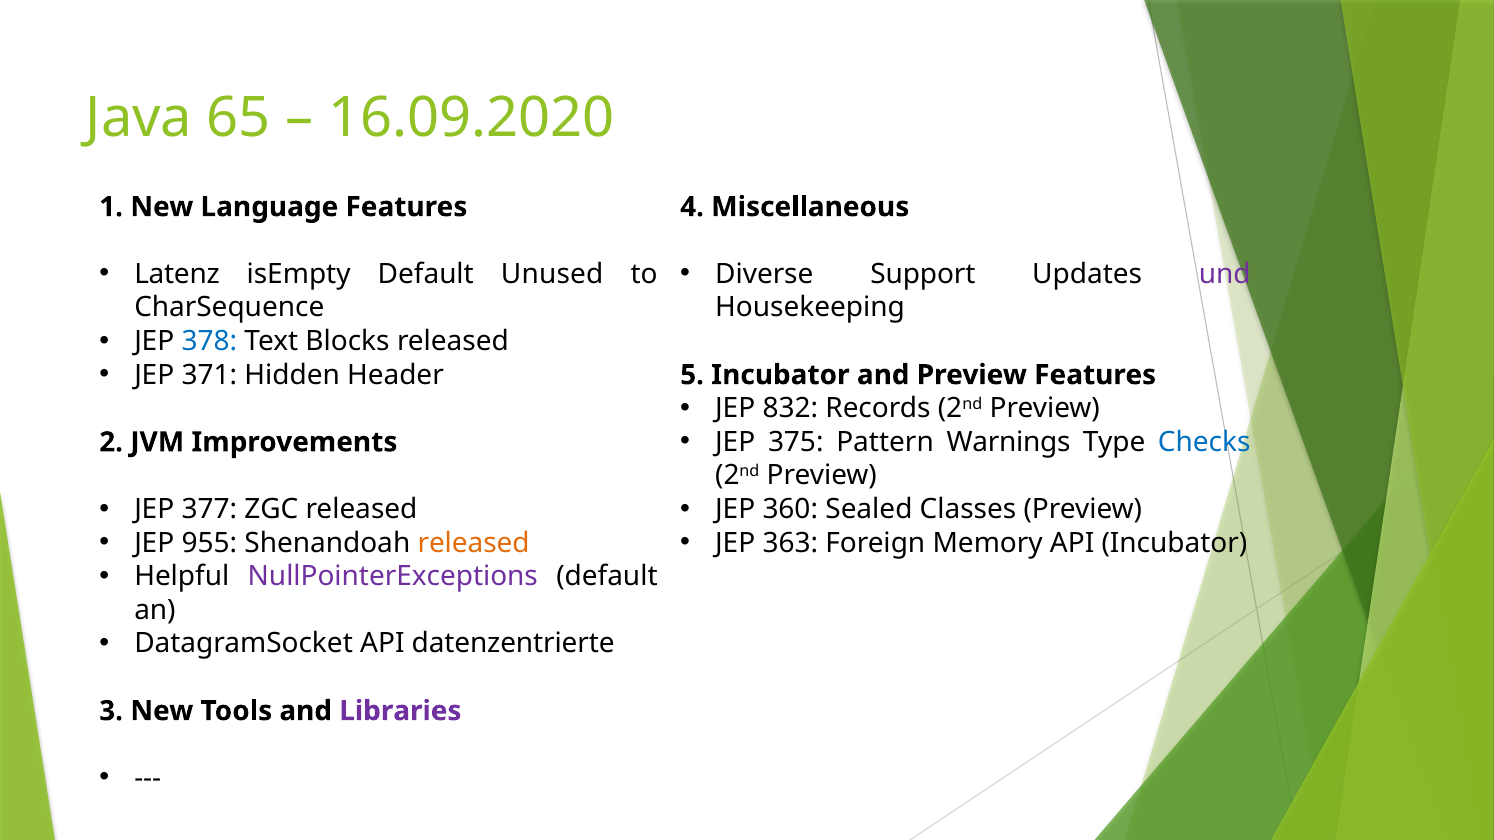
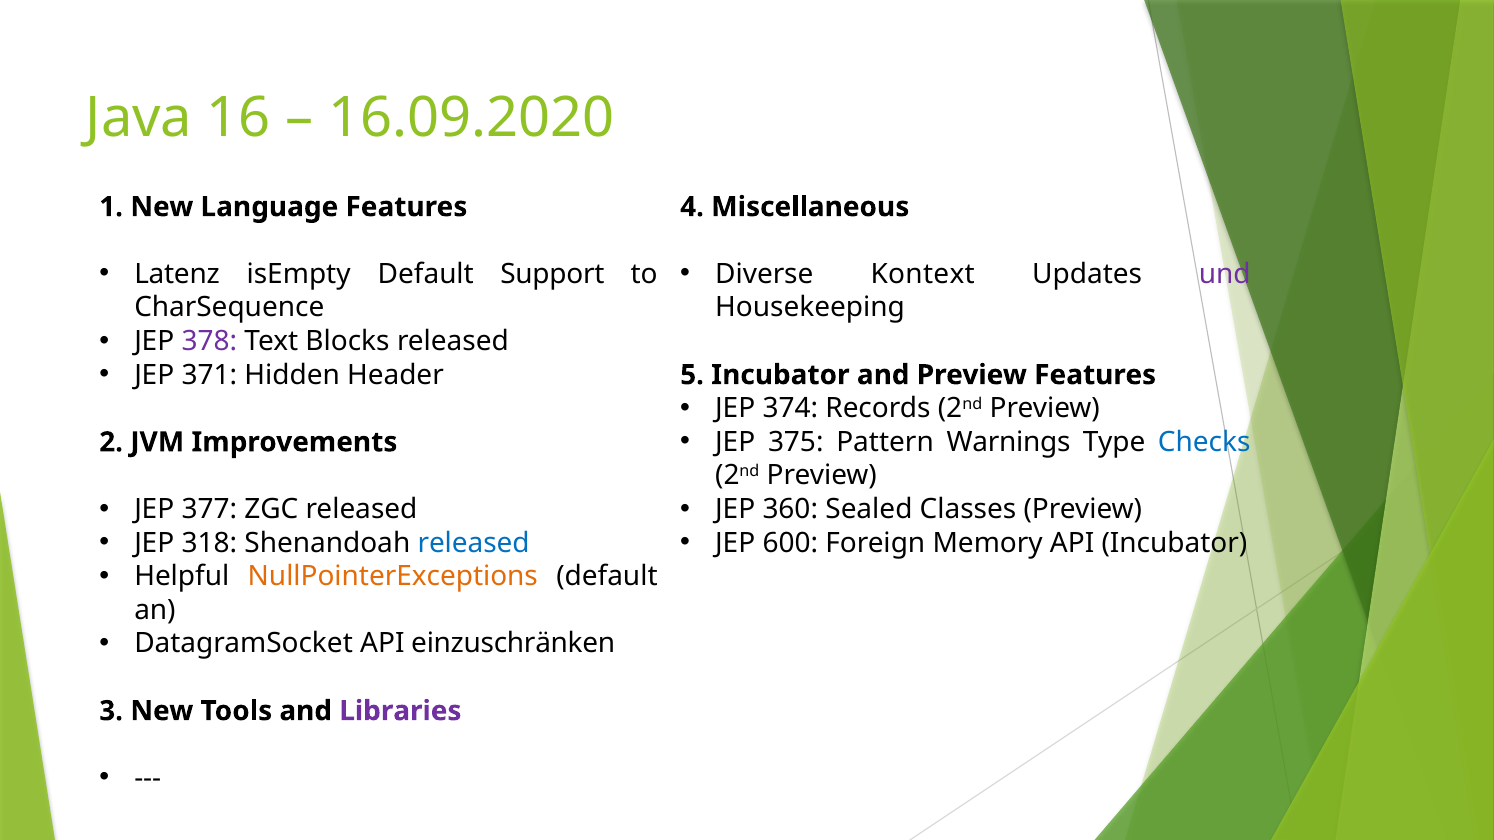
65: 65 -> 16 (239, 118)
Unused: Unused -> Support (552, 274)
Support: Support -> Kontext (923, 274)
378 colour: blue -> purple (209, 342)
832: 832 -> 374 (790, 409)
955: 955 -> 318 (209, 543)
released colour: orange -> blue (474, 543)
363: 363 -> 600 (790, 543)
NullPointerExceptions colour: purple -> orange (393, 577)
datenzentrierte: datenzentrierte -> einzuschränken (513, 644)
